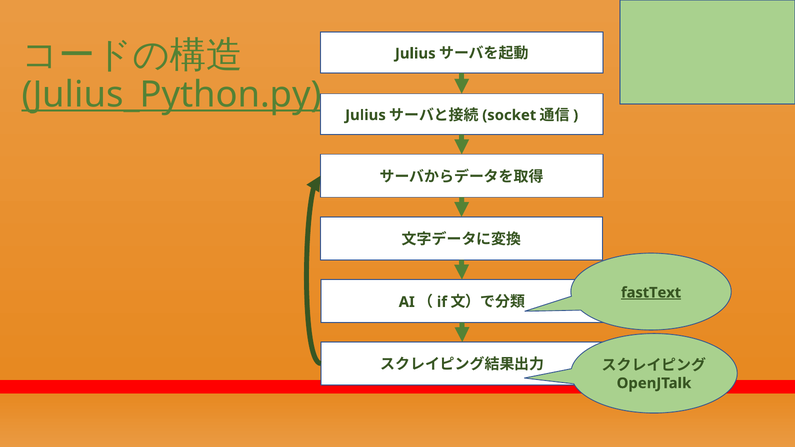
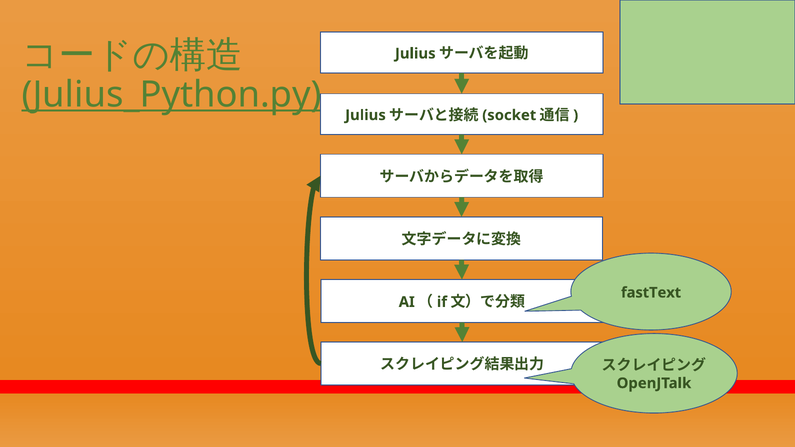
fastText underline: present -> none (651, 293)
